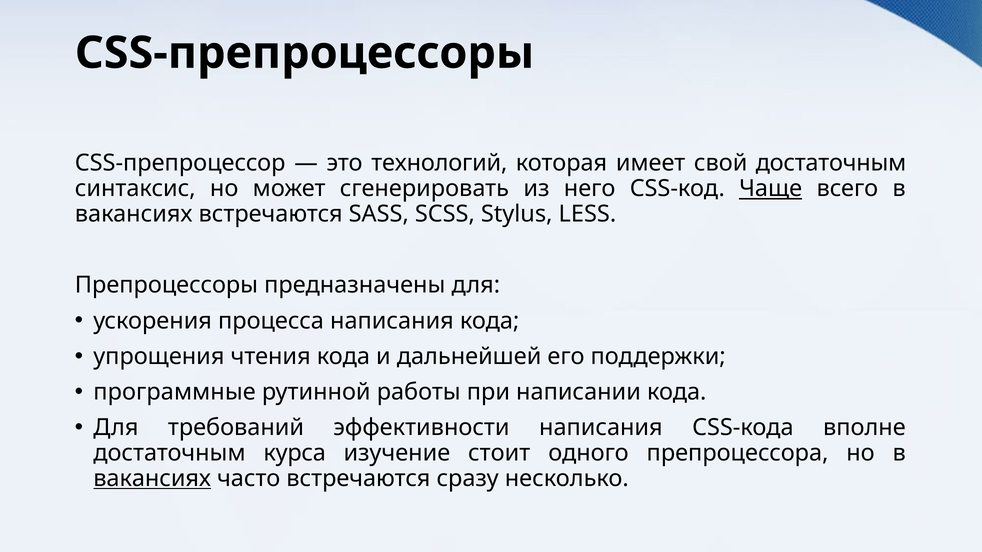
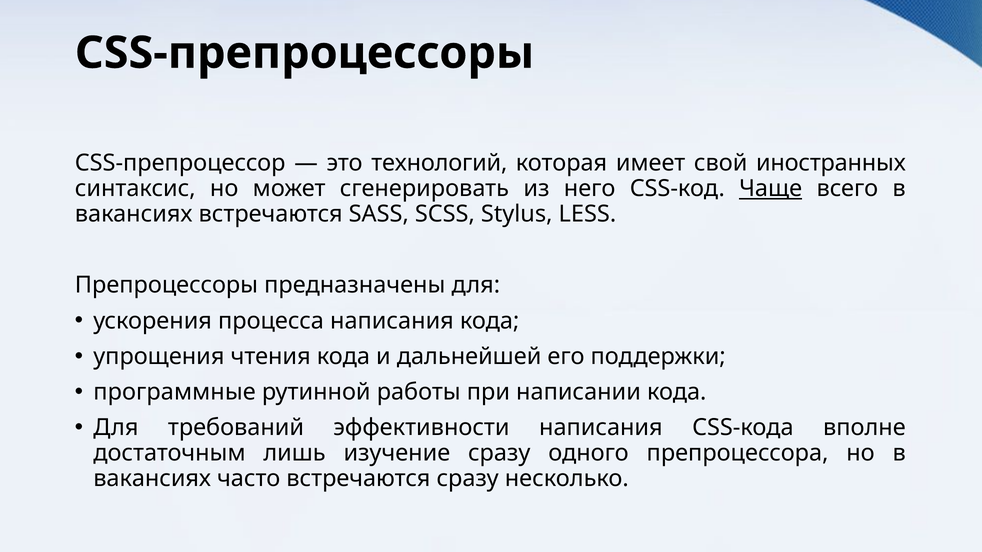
свой достаточным: достаточным -> иностранных (831, 163)
курса: курса -> лишь (295, 453)
изучение стоит: стоит -> сразу (499, 453)
вакансиях underline: present -> none (152, 479)
